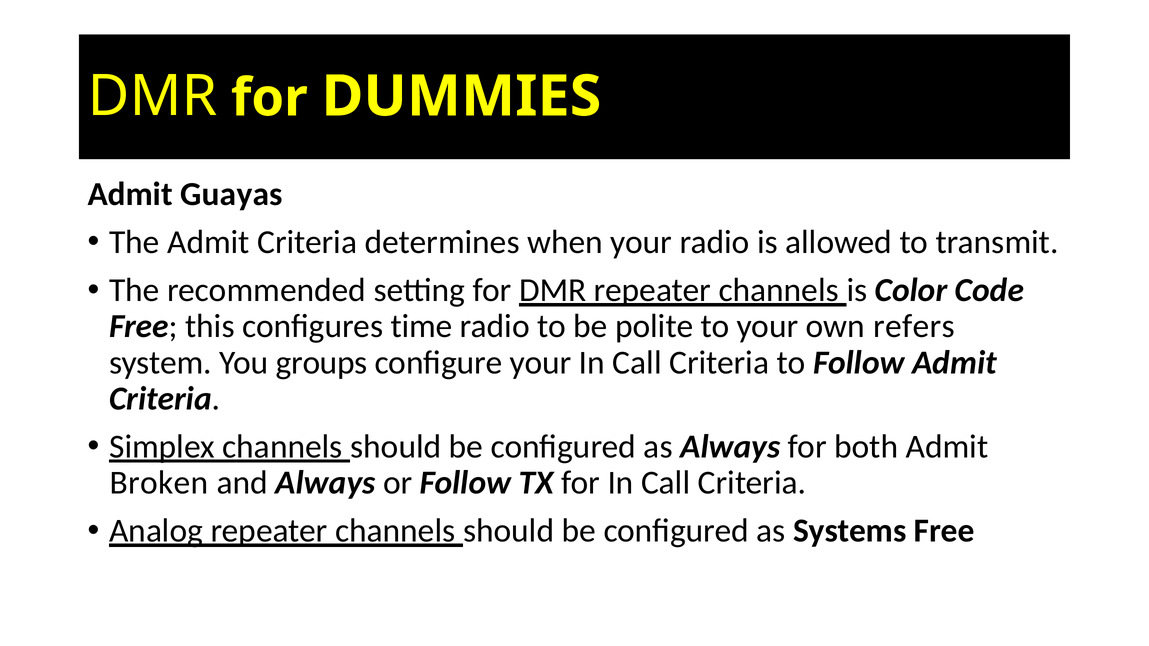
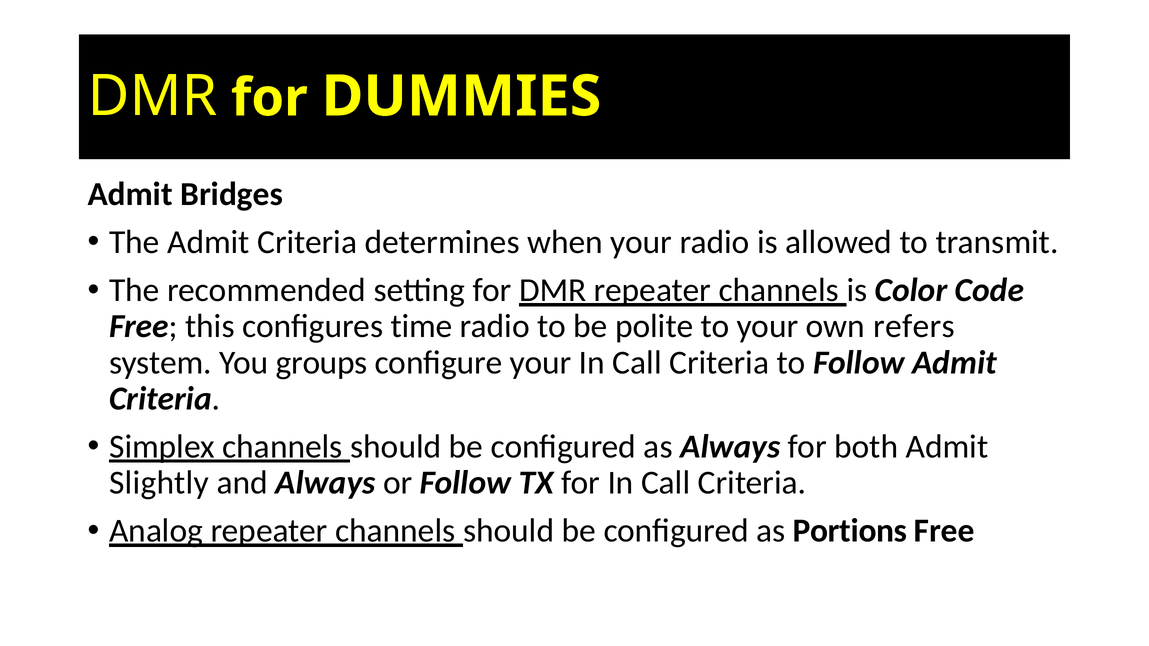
Guayas: Guayas -> Bridges (232, 194)
Broken: Broken -> Slightly (159, 483)
Systems: Systems -> Portions (850, 531)
